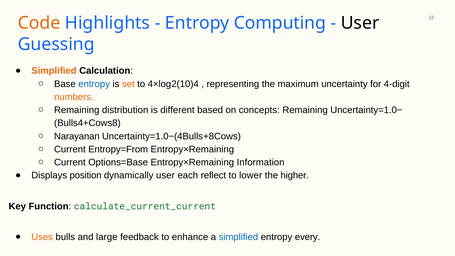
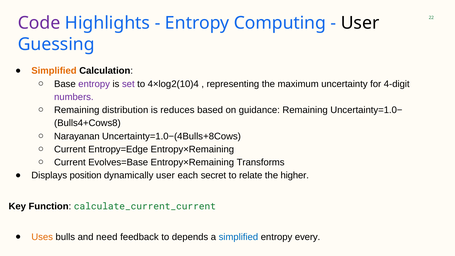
Code colour: orange -> purple (39, 23)
entropy colour: blue -> purple (94, 84)
set colour: orange -> purple (128, 84)
numbers colour: orange -> purple (74, 97)
different: different -> reduces (177, 110)
concepts: concepts -> guidance (259, 110)
Entropy=From: Entropy=From -> Entropy=Edge (118, 149)
Options=Base: Options=Base -> Evolves=Base (118, 162)
Information: Information -> Transforms (261, 162)
reflect: reflect -> secret (213, 175)
lower: lower -> relate (251, 175)
large: large -> need (107, 237)
enhance: enhance -> depends (190, 237)
